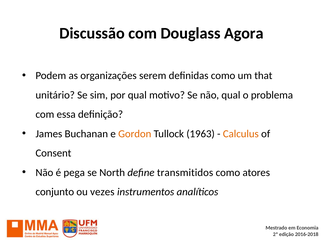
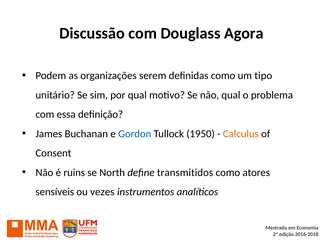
that: that -> tipo (263, 76)
Gordon colour: orange -> blue (135, 134)
1963: 1963 -> 1950 (201, 134)
pega: pega -> ruins (74, 173)
conjunto: conjunto -> sensíveis (55, 192)
